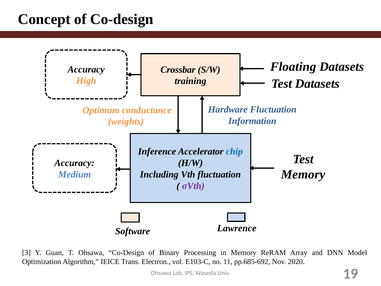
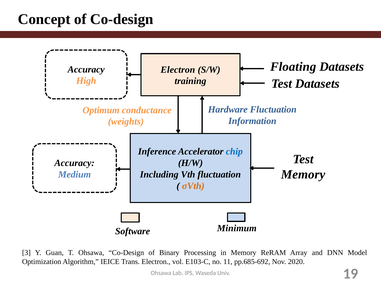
Crossbar: Crossbar -> Electron (178, 70)
σVth colour: purple -> orange (193, 186)
Lawrence: Lawrence -> Minimum (237, 228)
